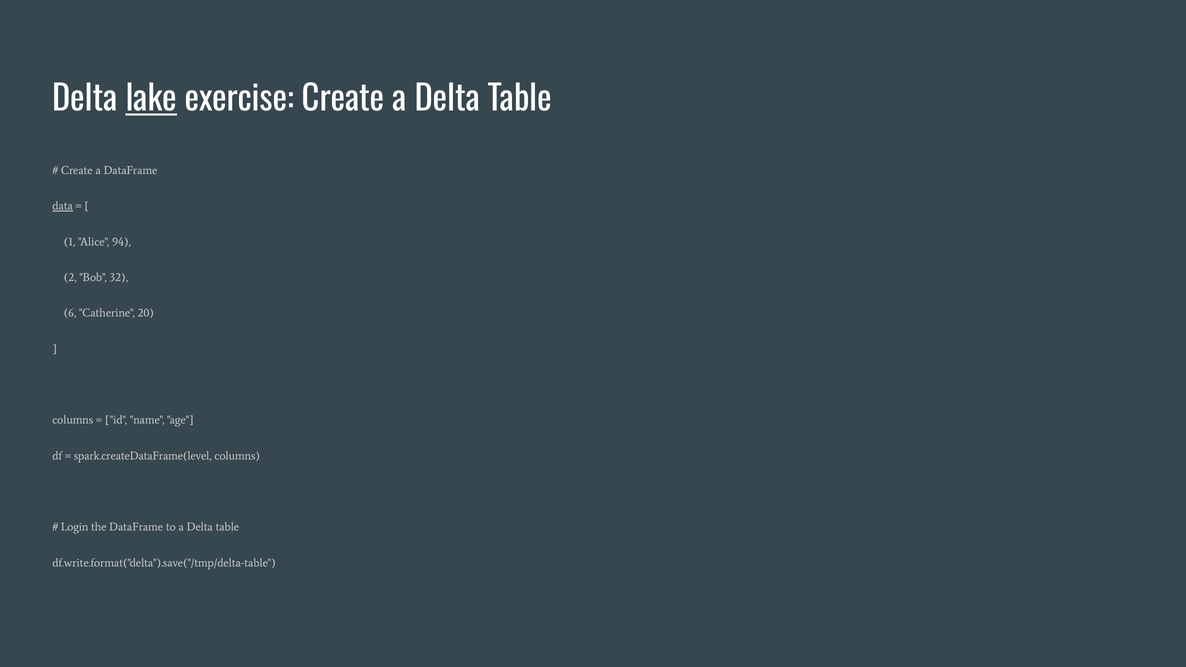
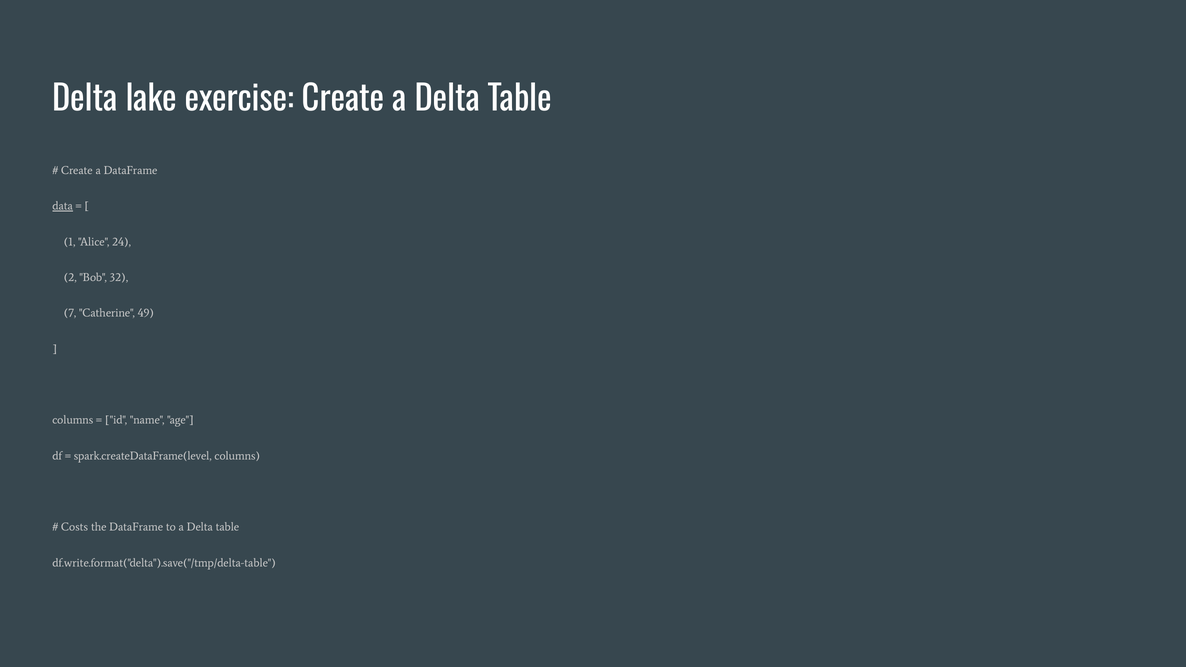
lake underline: present -> none (151, 99)
94: 94 -> 24 (122, 242)
6: 6 -> 7 (70, 313)
20: 20 -> 49 (146, 313)
Login: Login -> Costs (74, 527)
